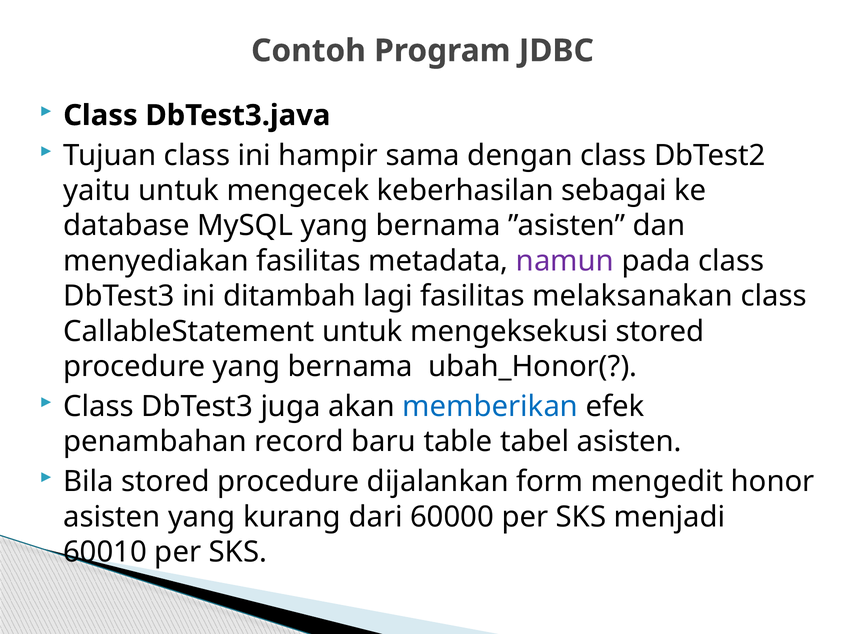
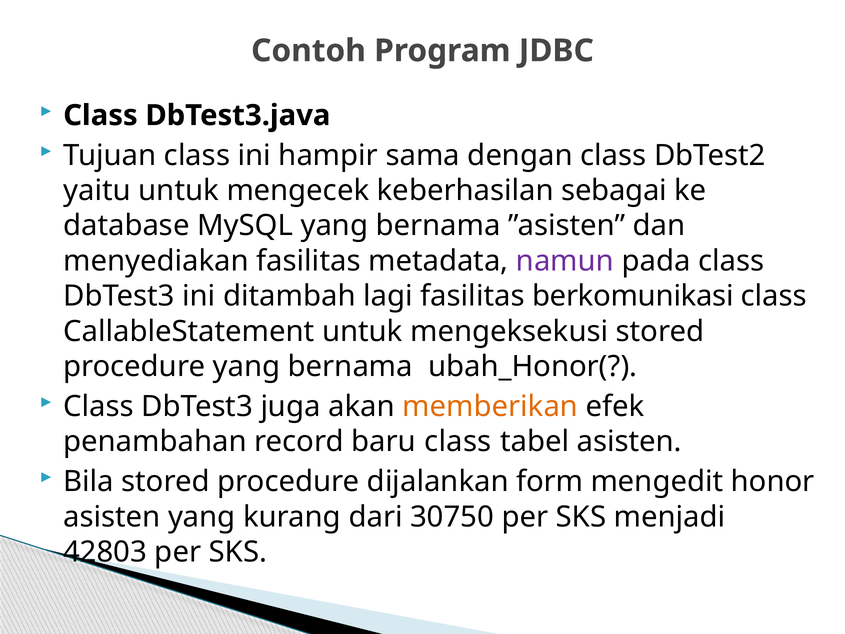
melaksanakan: melaksanakan -> berkomunikasi (633, 296)
memberikan colour: blue -> orange (490, 406)
baru table: table -> class (458, 442)
60000: 60000 -> 30750 (452, 517)
60010: 60010 -> 42803 (105, 552)
